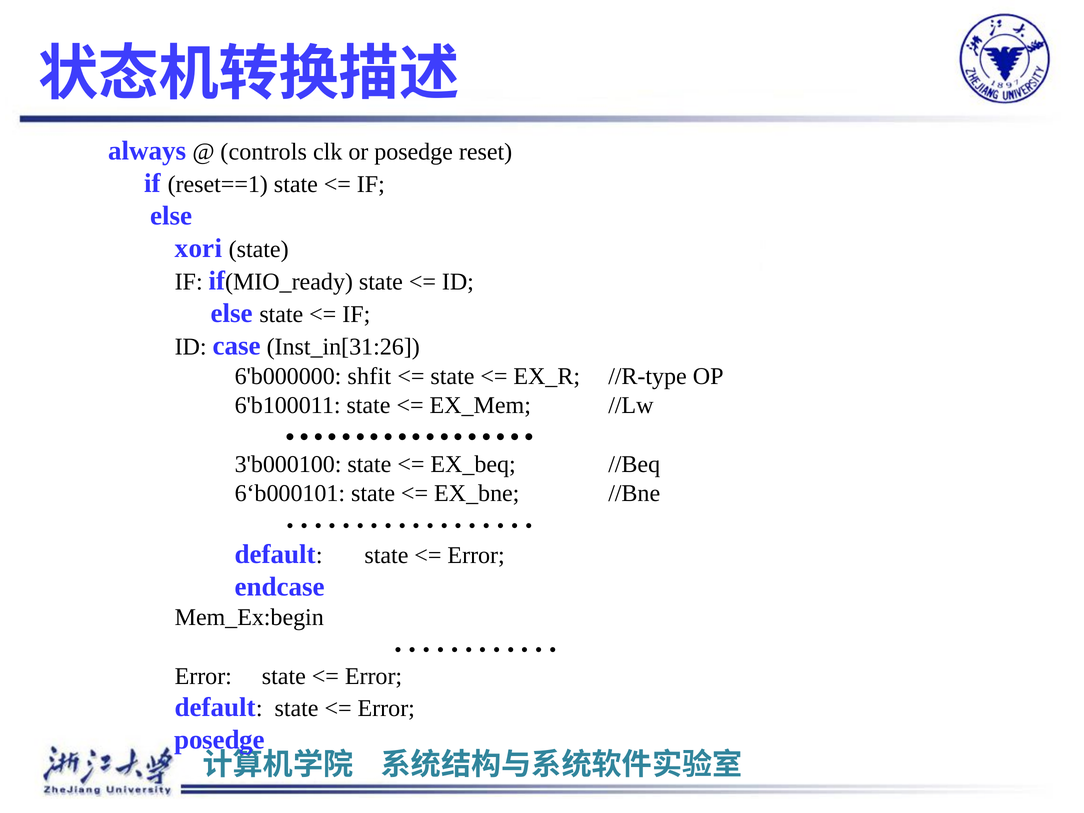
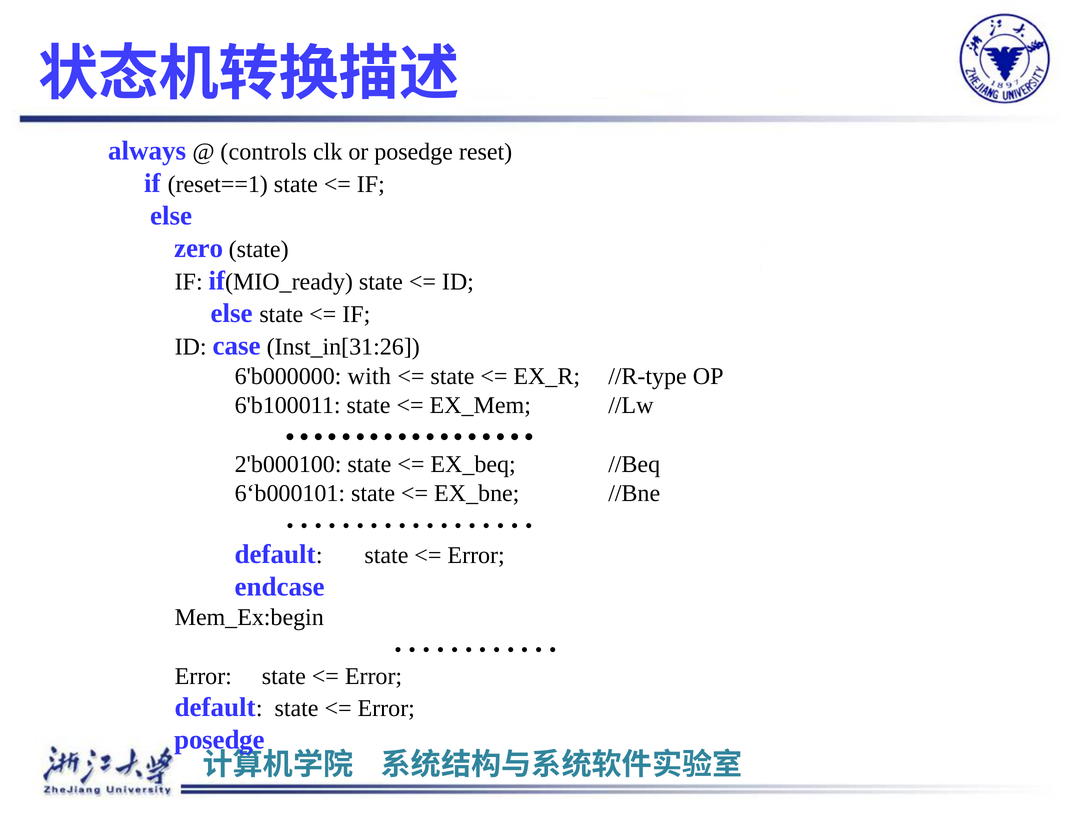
xori: xori -> zero (199, 248)
shfit: shfit -> with (369, 376)
3'b000100: 3'b000100 -> 2'b000100 (288, 464)
